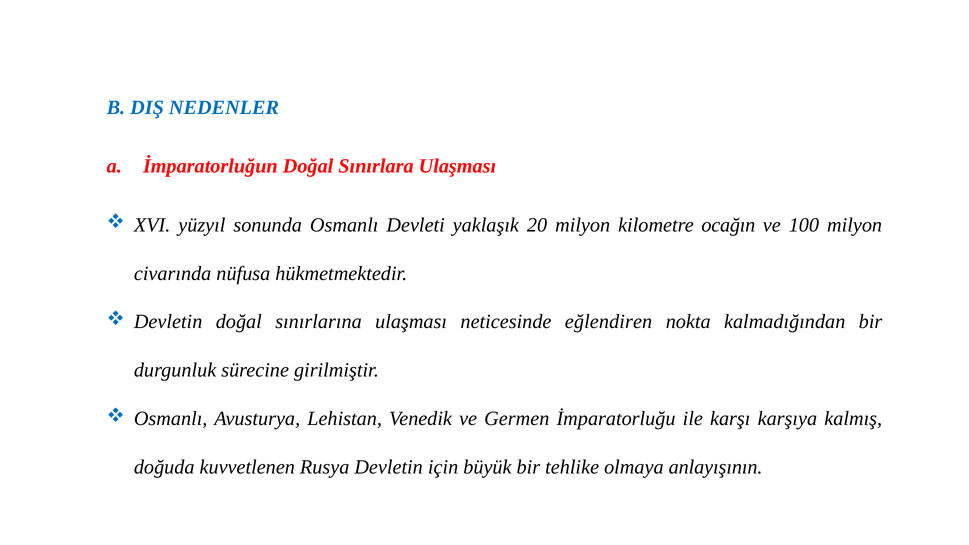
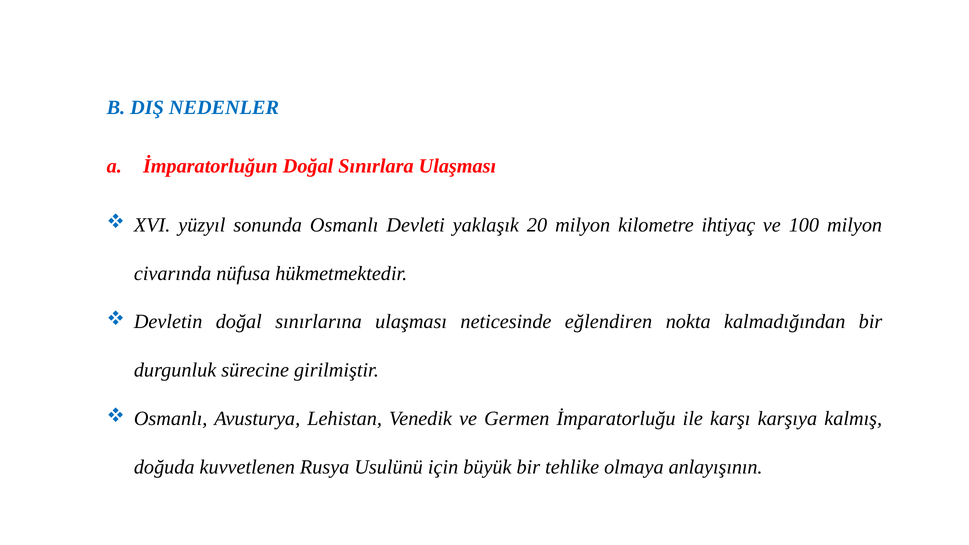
ocağın: ocağın -> ihtiyaç (728, 225)
Rusya Devletin: Devletin -> Usulünü (389, 467)
